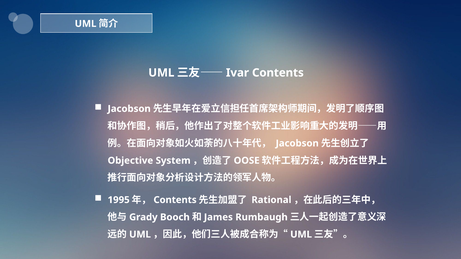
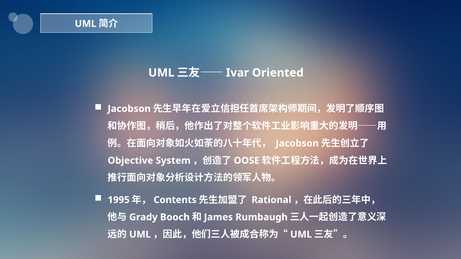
Contents: Contents -> Oriented (278, 73)
